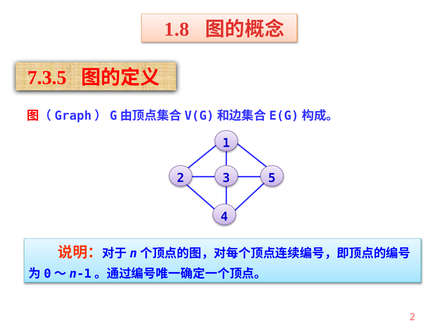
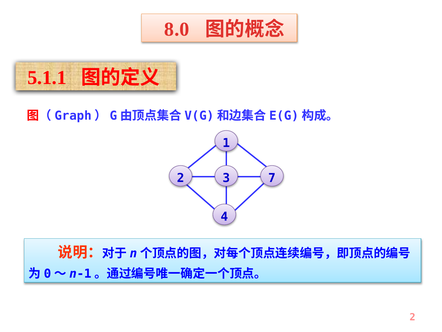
1.8: 1.8 -> 8.0 (177, 29)
7.3.5: 7.3.5 -> 5.1.1 (47, 78)
5: 5 -> 7 (272, 178)
